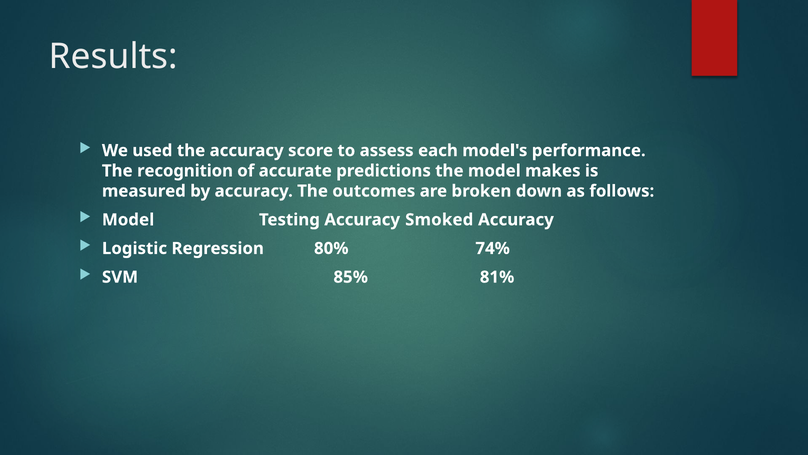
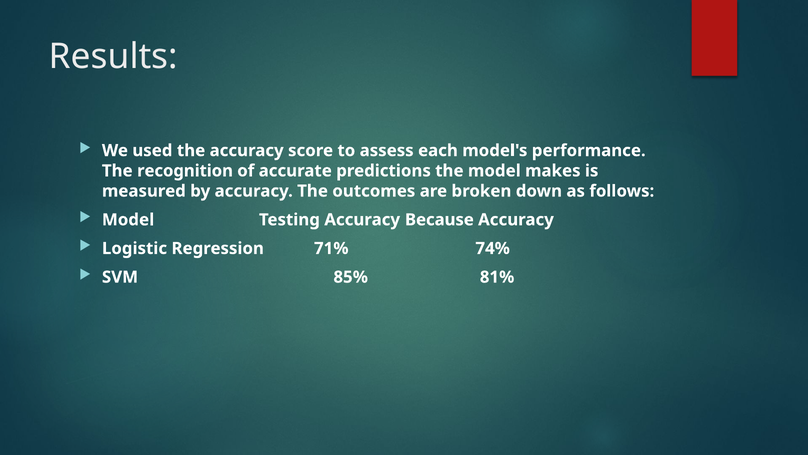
Smoked: Smoked -> Because (439, 220)
80%: 80% -> 71% (331, 248)
